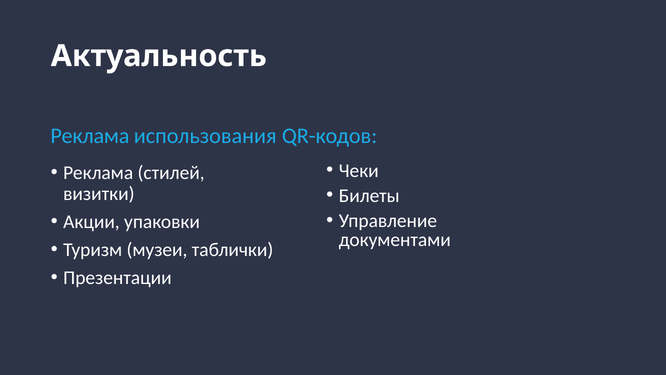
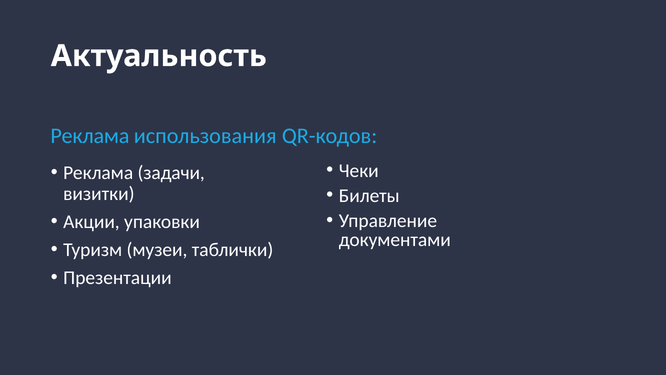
стилей: стилей -> задачи (171, 173)
